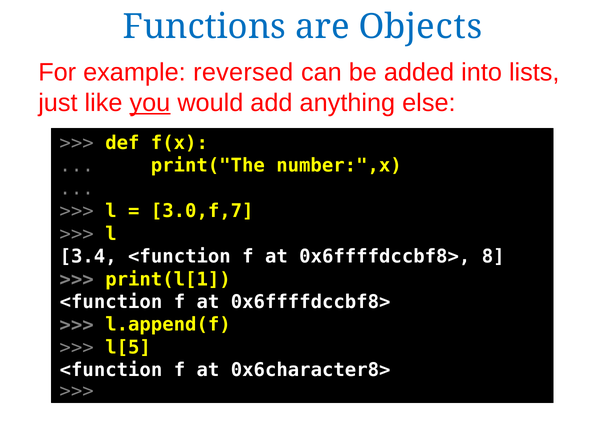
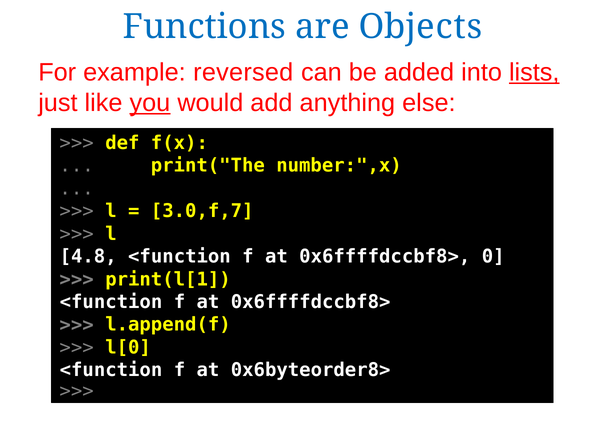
lists underline: none -> present (534, 72)
3.4: 3.4 -> 4.8 (88, 257)
8: 8 -> 0 (493, 257)
l[5: l[5 -> l[0 (128, 348)
0x6character8>: 0x6character8> -> 0x6byteorder8> (311, 371)
